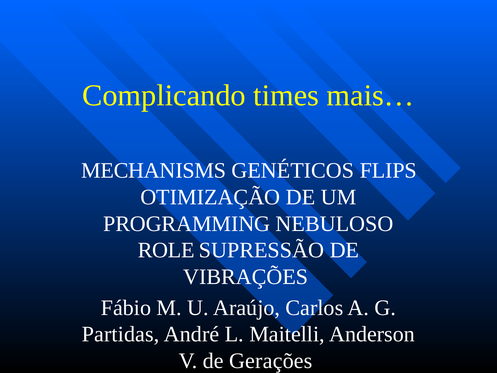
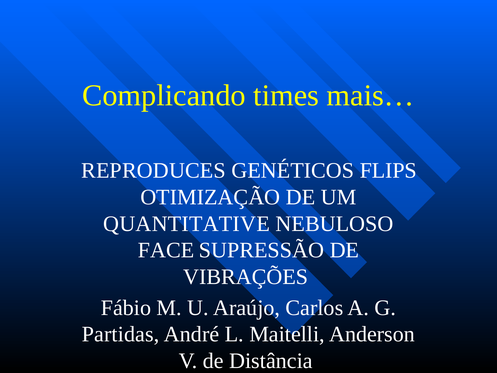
MECHANISMS: MECHANISMS -> REPRODUCES (153, 171)
PROGRAMMING: PROGRAMMING -> QUANTITATIVE (187, 224)
ROLE: ROLE -> FACE (166, 250)
Gerações: Gerações -> Distância (271, 361)
